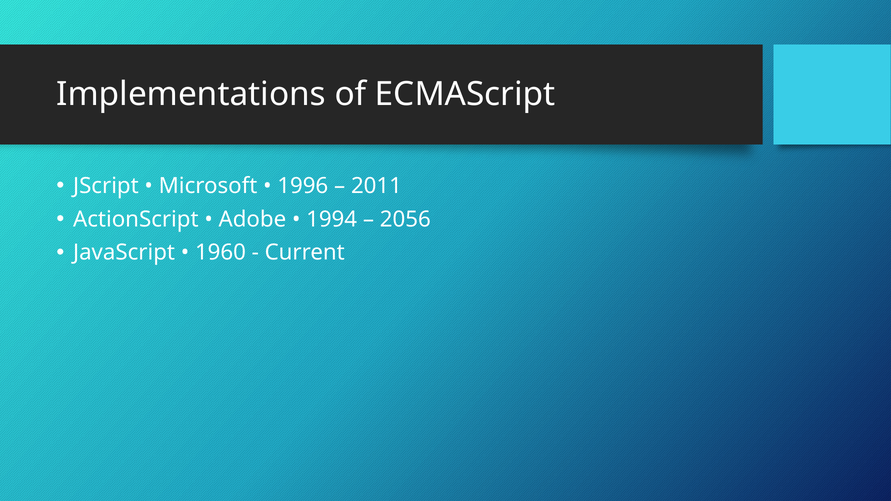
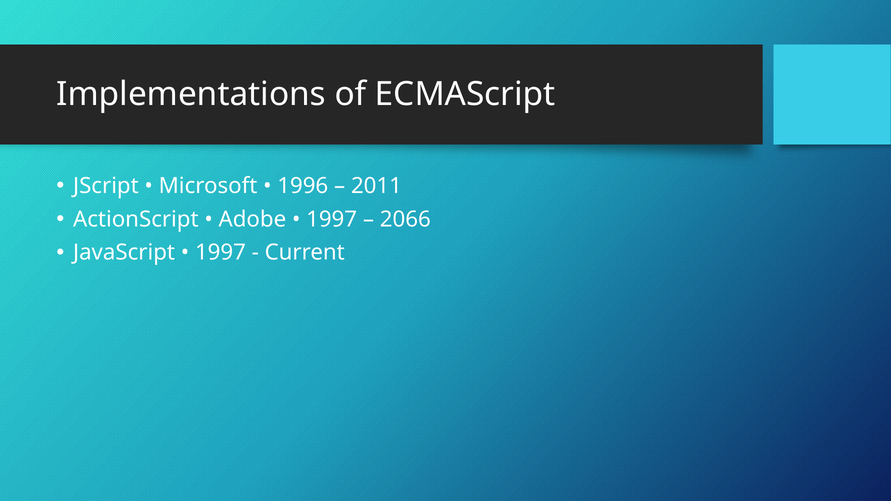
1994: 1994 -> 1997 (332, 219)
2056: 2056 -> 2066 (405, 219)
1960: 1960 -> 1997 (220, 253)
